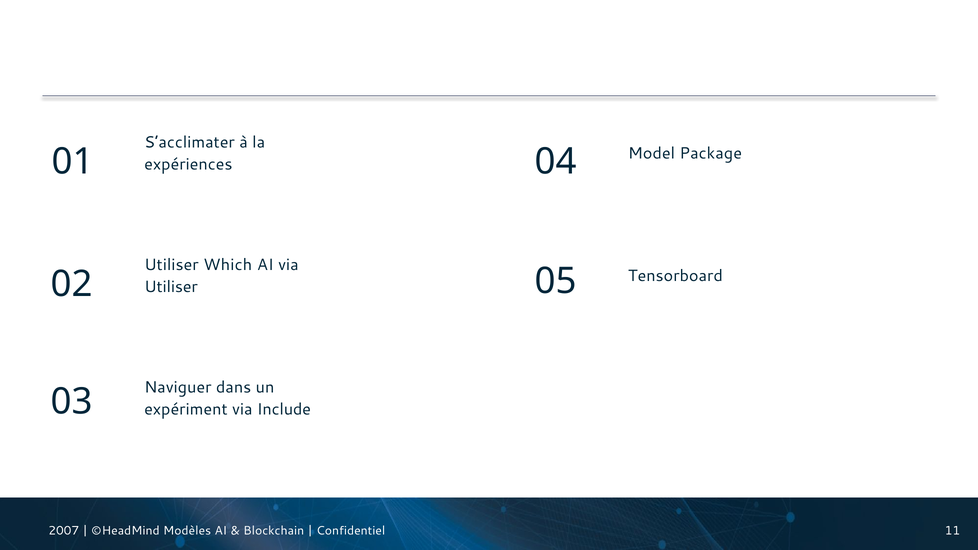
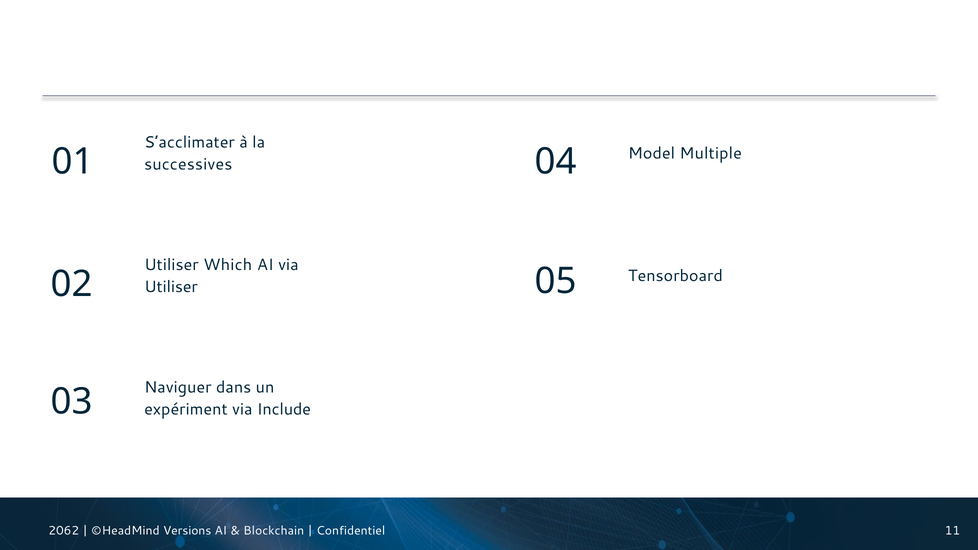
Package: Package -> Multiple (711, 153)
expériences: expériences -> successives (188, 164)
2007: 2007 -> 2062 (64, 531)
Modèles: Modèles -> Versions (187, 531)
